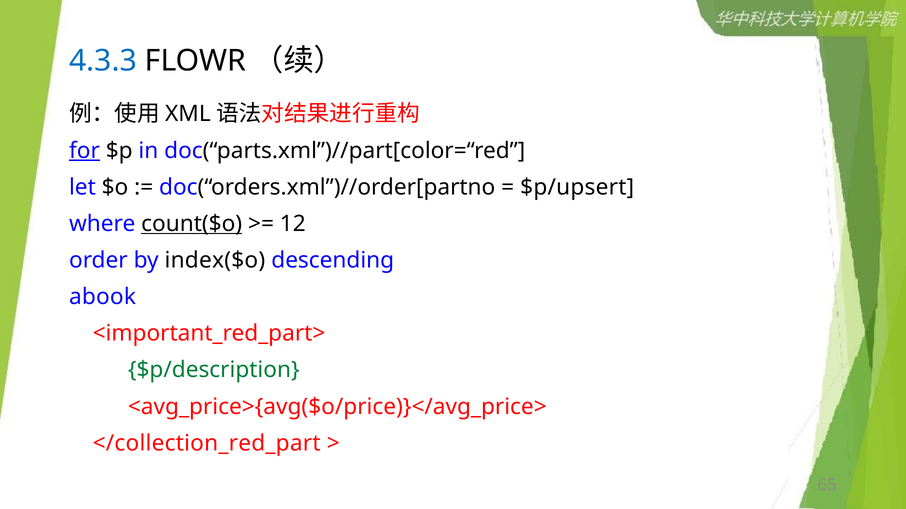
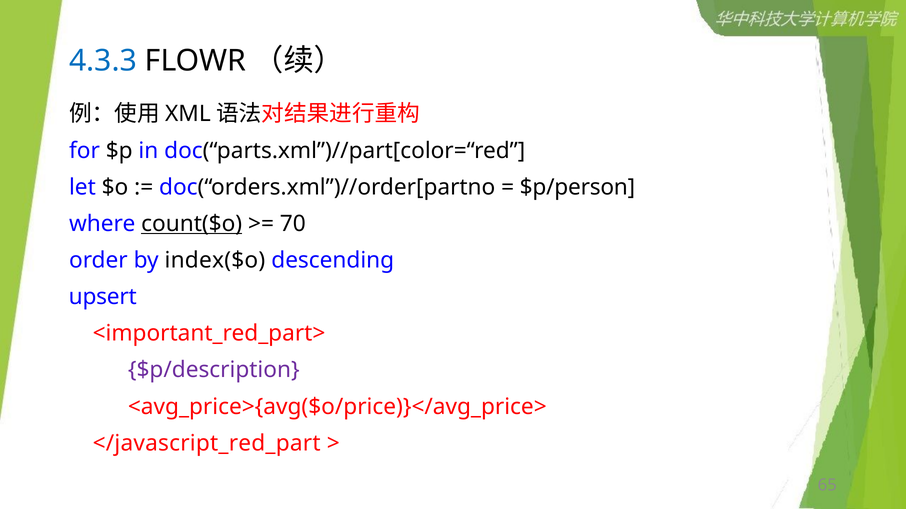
for underline: present -> none (84, 151)
$p/upsert: $p/upsert -> $p/person (577, 187)
12: 12 -> 70 (293, 224)
abook: abook -> upsert (103, 297)
$p/description colour: green -> purple (214, 370)
</collection_red_part: </collection_red_part -> </javascript_red_part (207, 444)
